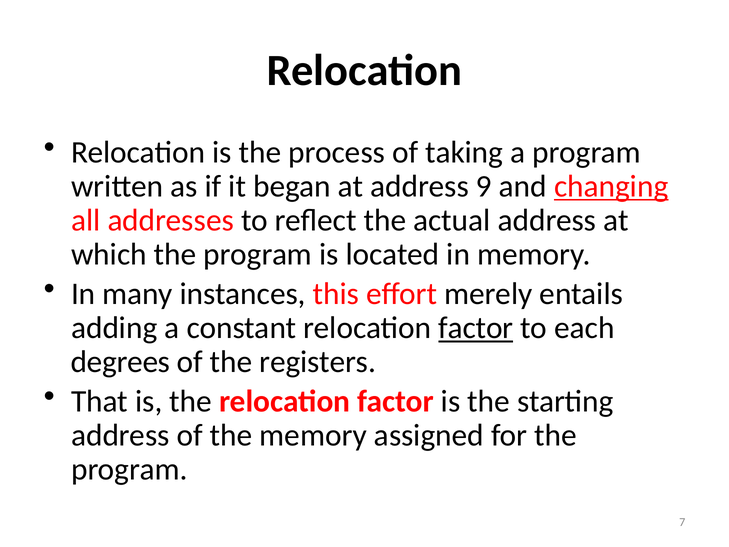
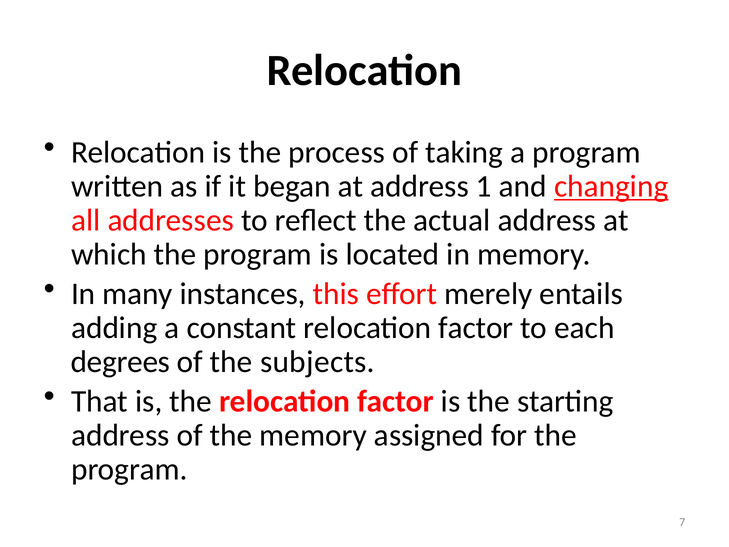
9: 9 -> 1 (484, 186)
factor underline: present -> none (476, 328)
registers: registers -> subjects (317, 362)
